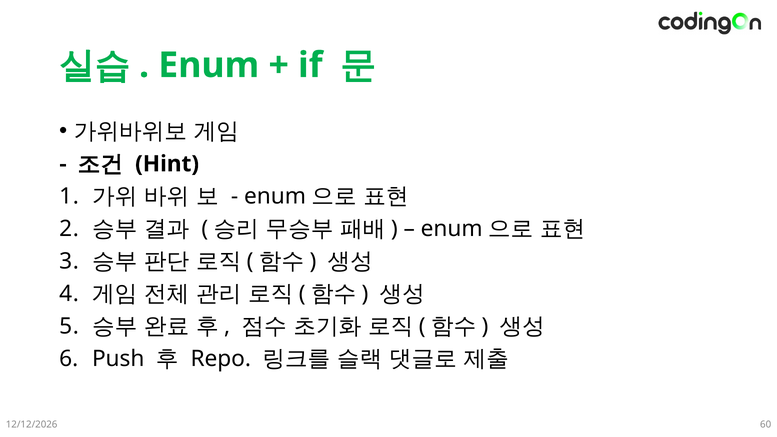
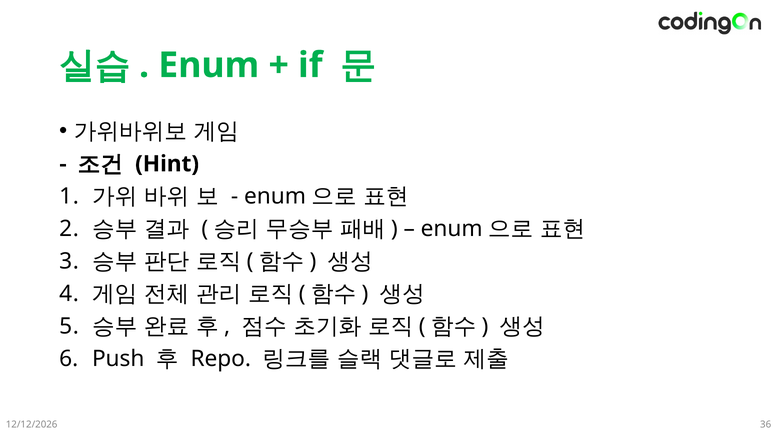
60: 60 -> 36 (766, 425)
